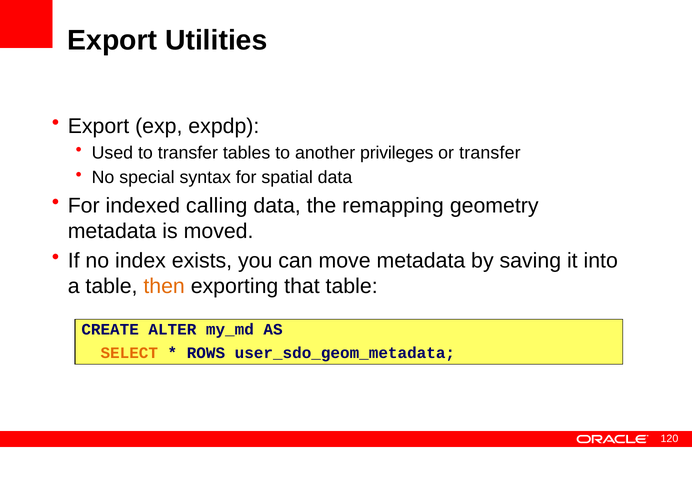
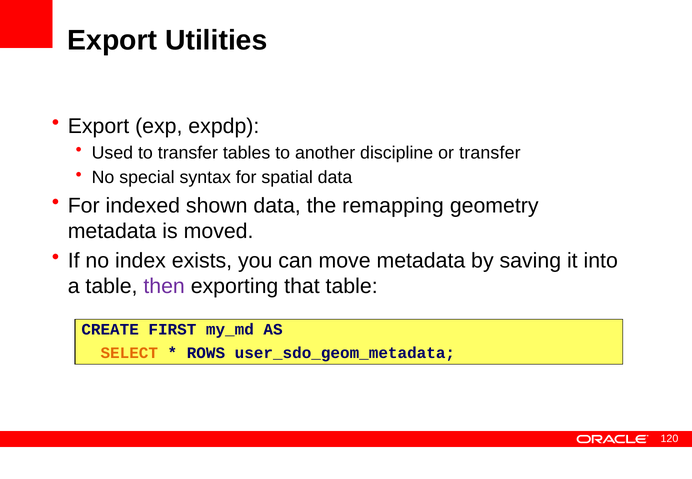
privileges: privileges -> discipline (397, 153)
calling: calling -> shown (217, 206)
then colour: orange -> purple (164, 286)
ALTER: ALTER -> FIRST (172, 330)
